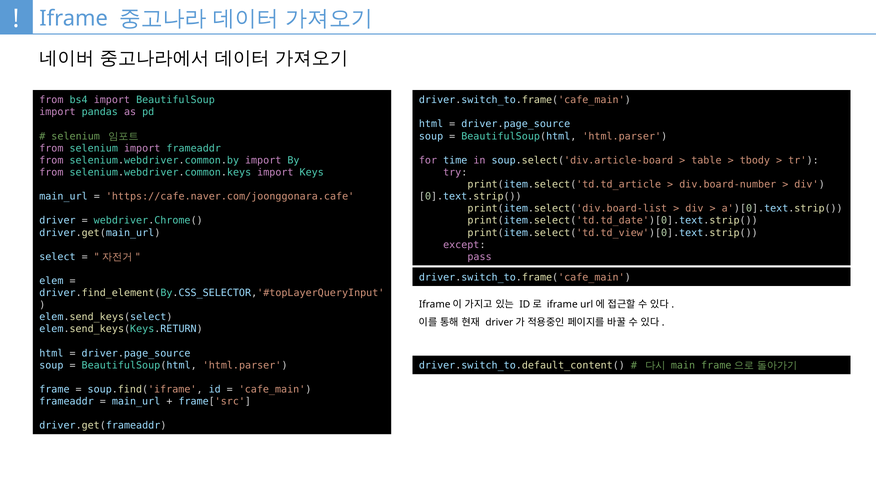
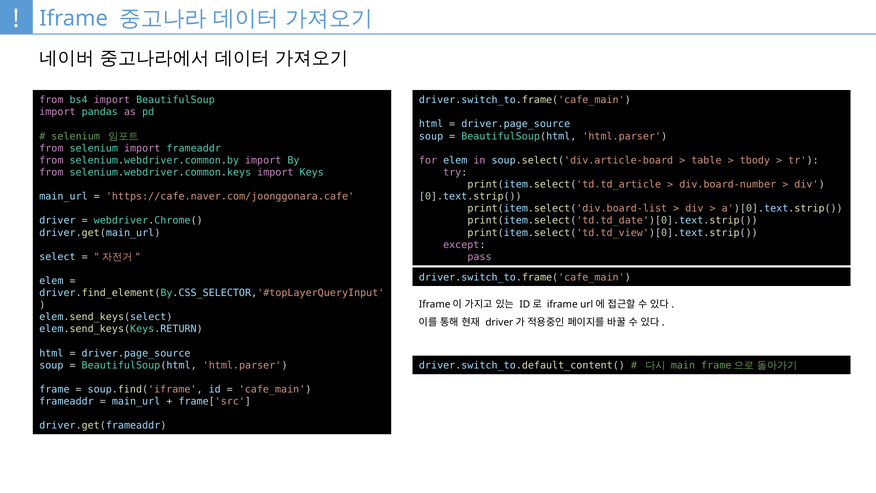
for time: time -> elem (455, 160)
